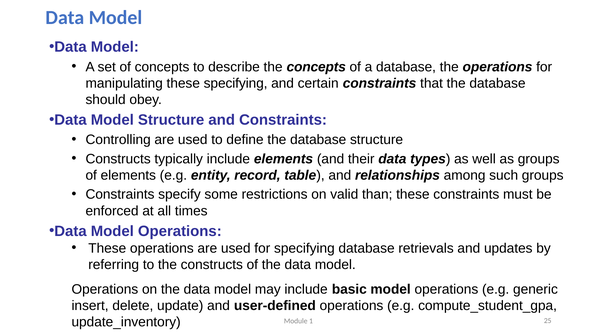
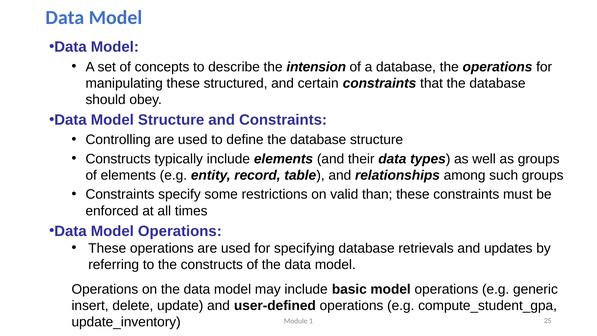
the concepts: concepts -> intension (316, 67)
these specifying: specifying -> structured (236, 83)
